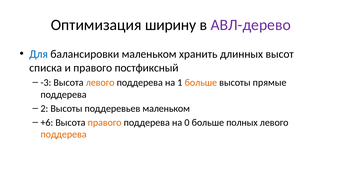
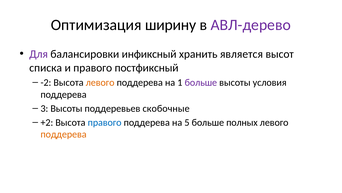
Для colour: blue -> purple (39, 54)
балансировки маленьком: маленьком -> инфиксный (149, 54)
длинных: длинных -> является (241, 54)
-3: -3 -> -2 (46, 82)
больше colour: orange -> purple (201, 82)
прямые: прямые -> условия (270, 82)
2: 2 -> 3 (44, 108)
поддеревьев маленьком: маленьком -> скобочные (166, 108)
+6: +6 -> +2 (47, 122)
правого colour: orange -> blue (105, 122)
0: 0 -> 5 (187, 122)
